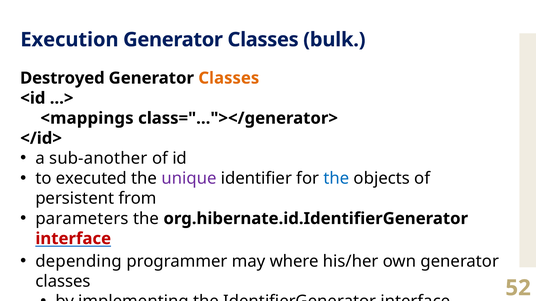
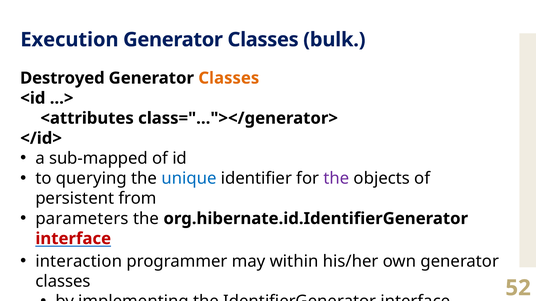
<mappings: <mappings -> <attributes (87, 118)
sub-another: sub-another -> sub-mapped (98, 159)
executed: executed -> querying (91, 179)
unique colour: purple -> blue (189, 179)
the colour: blue -> purple (336, 179)
depending: depending -> interaction (79, 262)
where: where -> within (294, 262)
